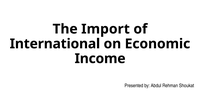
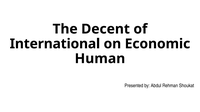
Import: Import -> Decent (106, 29)
Income: Income -> Human (100, 59)
